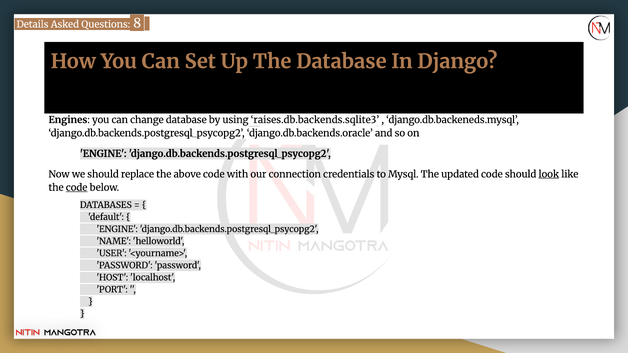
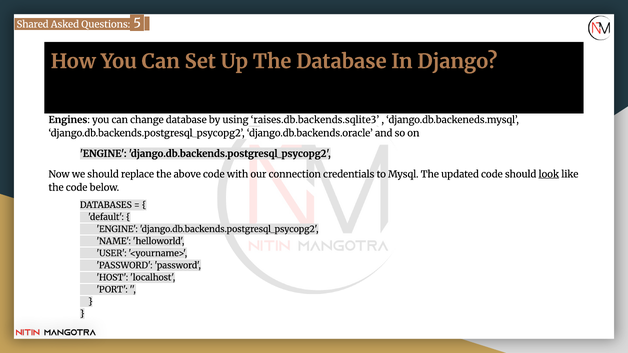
Details: Details -> Shared (33, 24)
8: 8 -> 5 (137, 23)
code underline: present -> none (77, 188)
